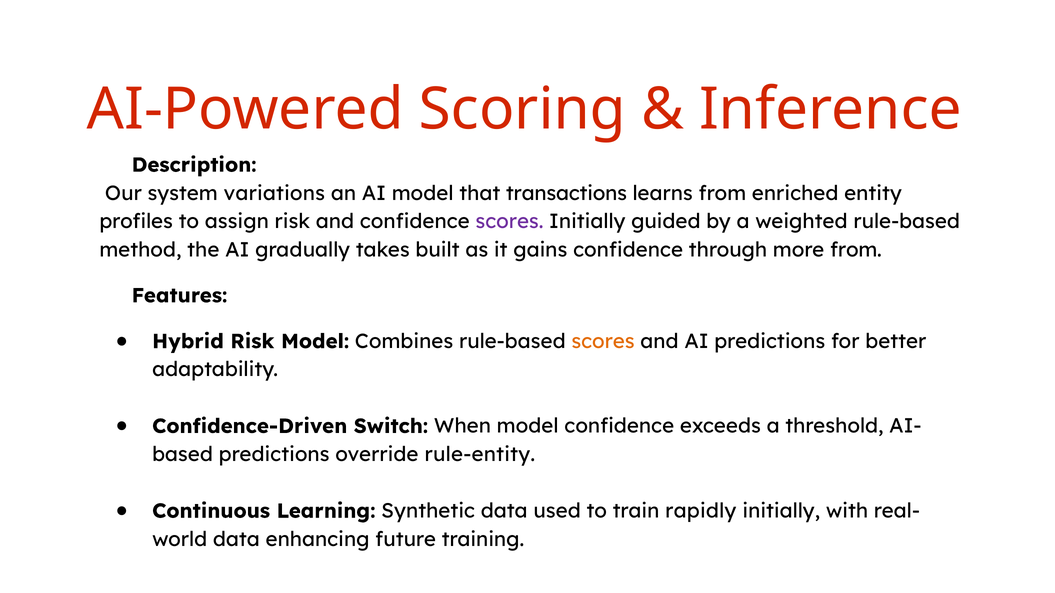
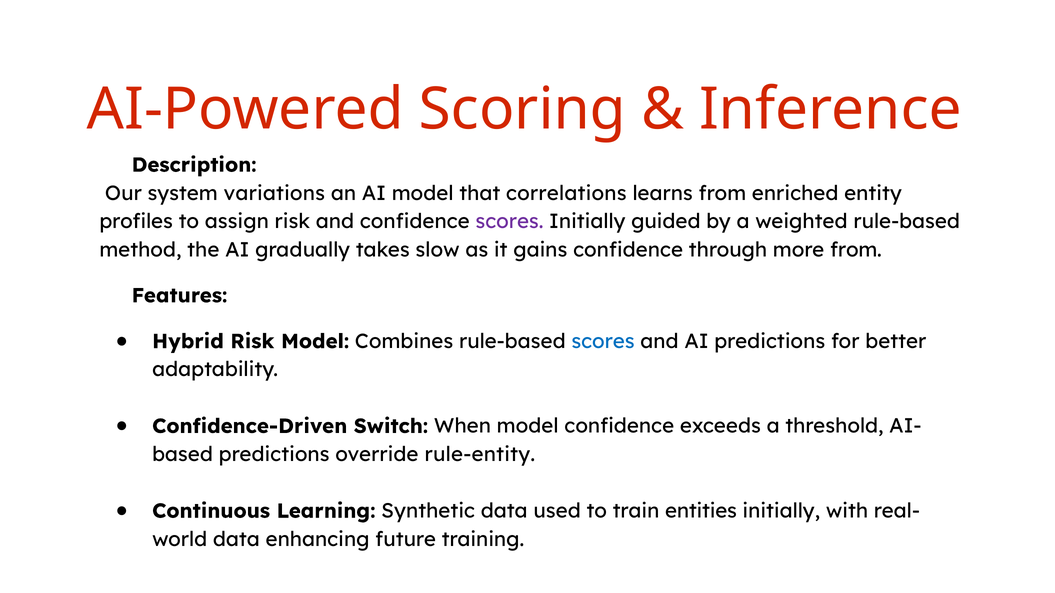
transactions: transactions -> correlations (566, 193)
built: built -> slow (438, 250)
scores colour: orange -> blue (603, 342)
rapidly: rapidly -> entities (701, 511)
